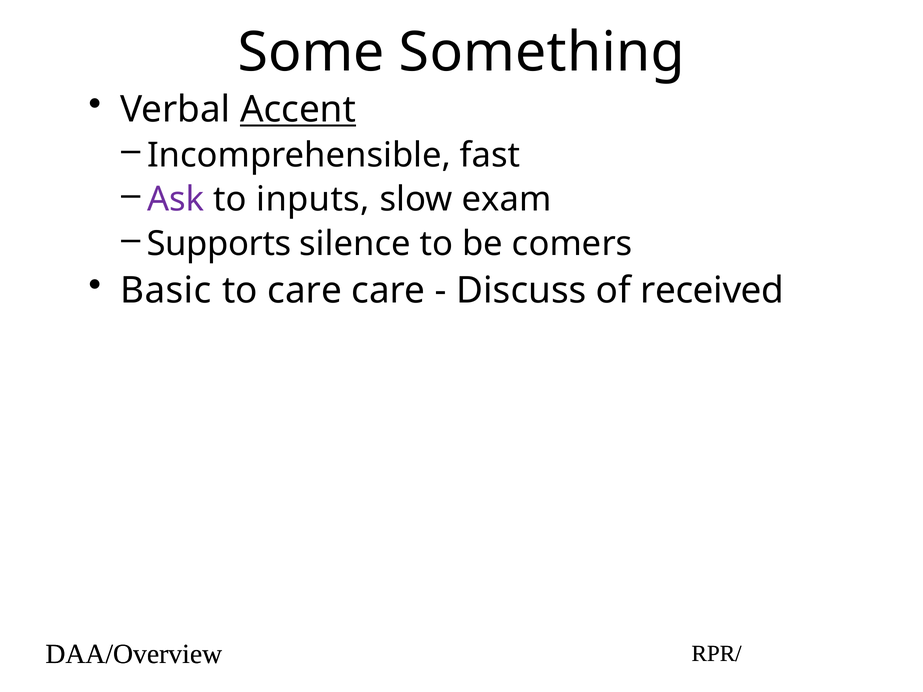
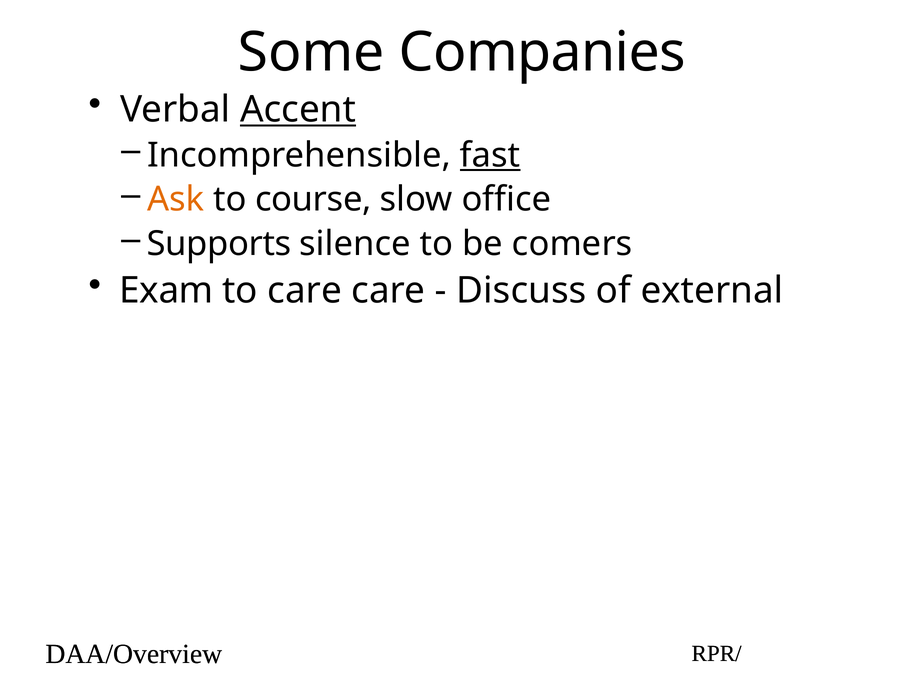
Something: Something -> Companies (542, 53)
fast underline: none -> present (490, 155)
Ask colour: purple -> orange (176, 199)
inputs: inputs -> course (313, 199)
exam: exam -> office (507, 199)
Basic: Basic -> Exam (166, 290)
received: received -> external (712, 290)
